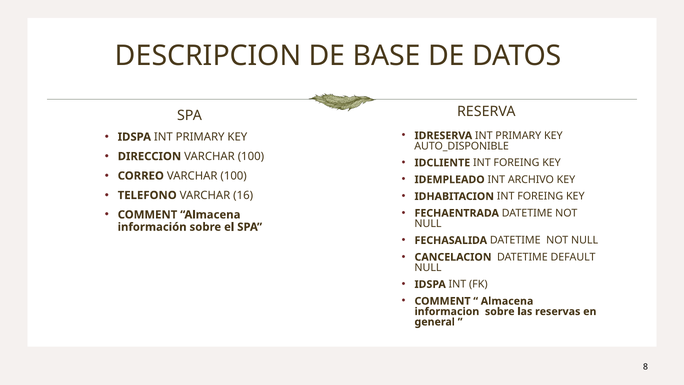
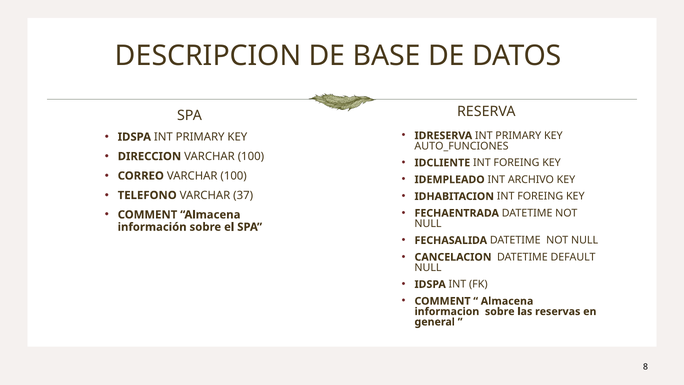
AUTO_DISPONIBLE: AUTO_DISPONIBLE -> AUTO_FUNCIONES (462, 146)
16: 16 -> 37 (243, 195)
